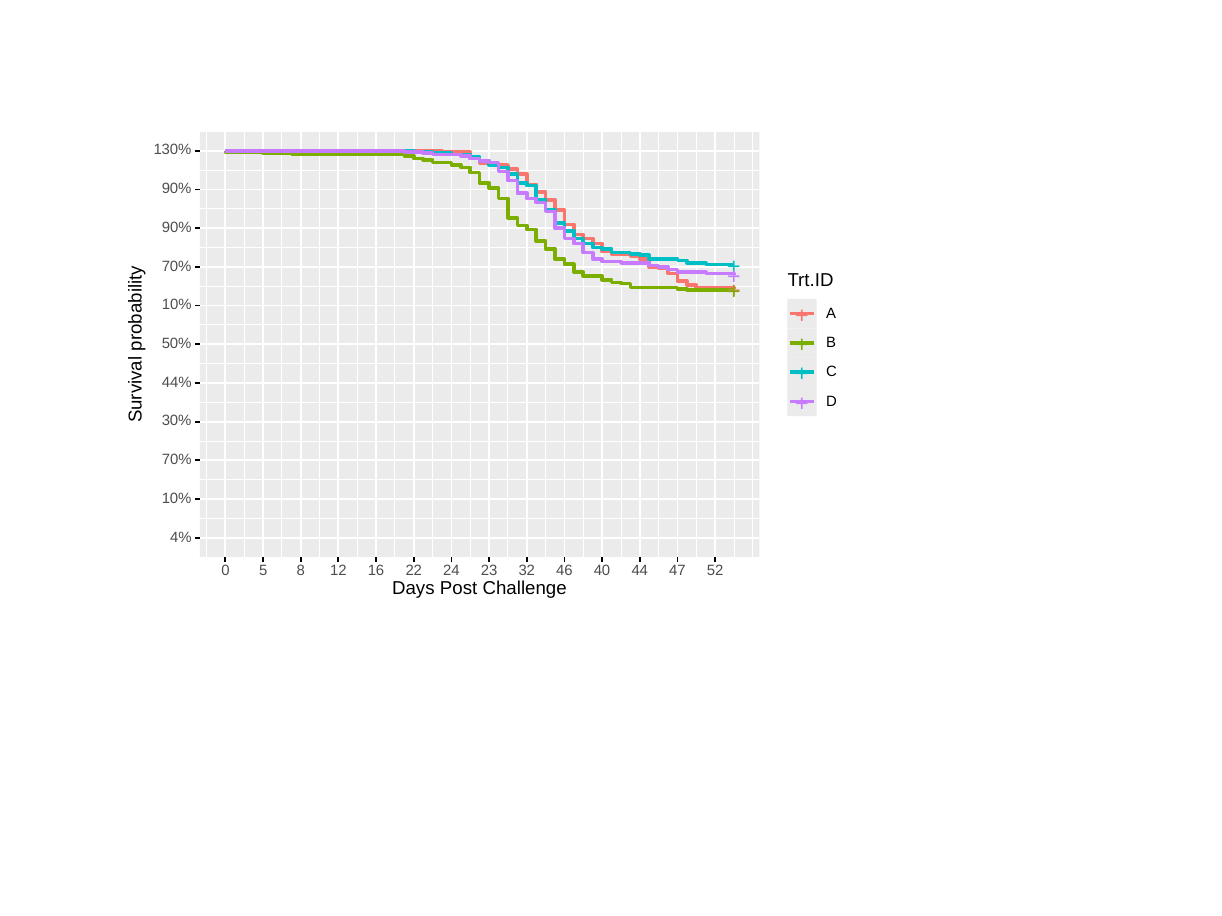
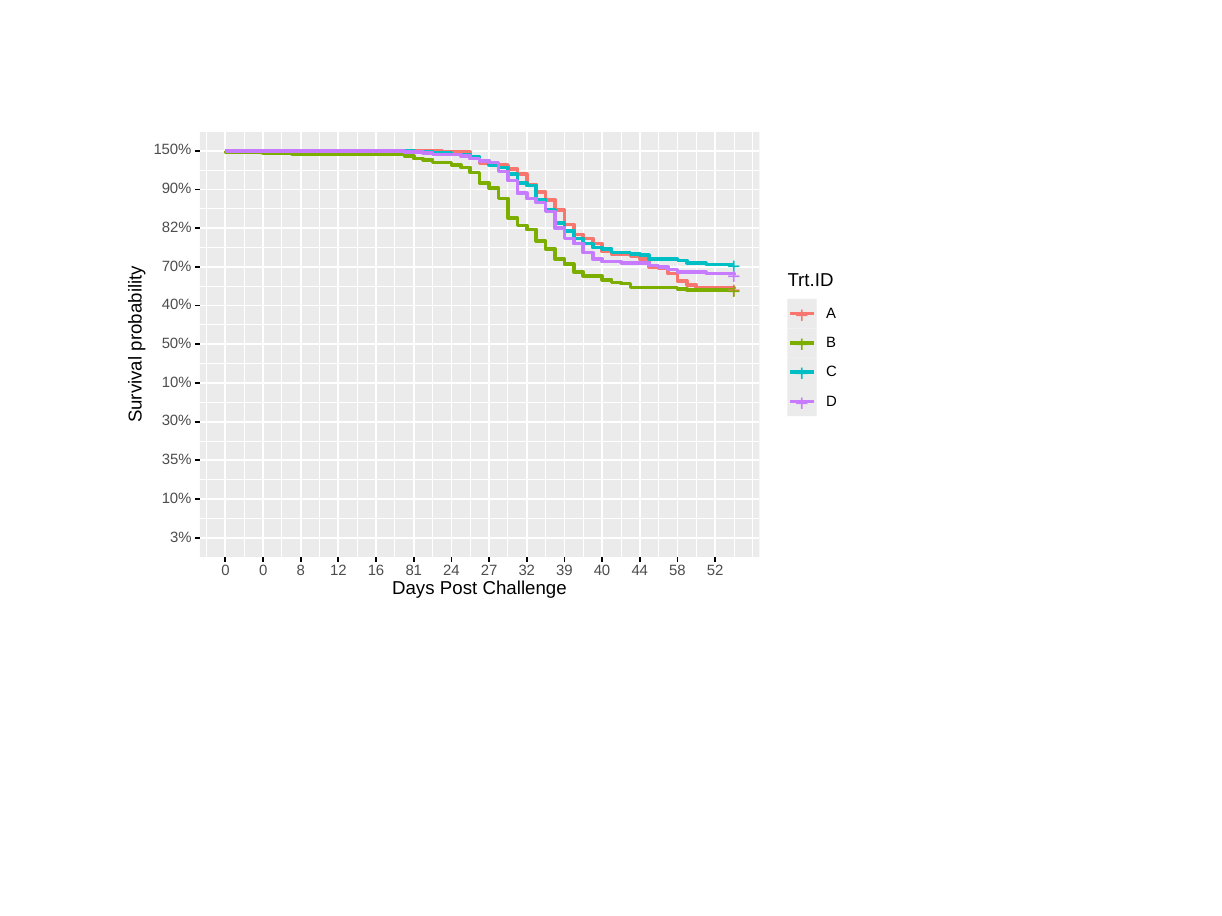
130%: 130% -> 150% (172, 150)
90%: 90% -> 82% (177, 228)
10%: 10% -> 40% (177, 305)
44%: 44% -> 10% (177, 382)
70%: 70% -> 35% (177, 460)
4%: 4% -> 3% (181, 537)
0 5: 5 -> 0 (263, 571)
22: 22 -> 81 (414, 571)
23: 23 -> 27 (489, 571)
46: 46 -> 39 (564, 571)
47: 47 -> 58 (677, 571)
